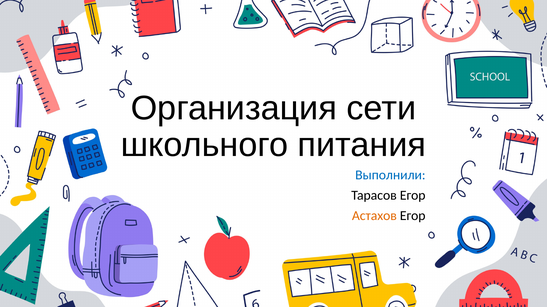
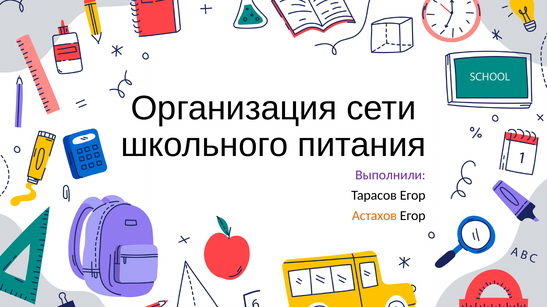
Выполнили colour: blue -> purple (390, 175)
